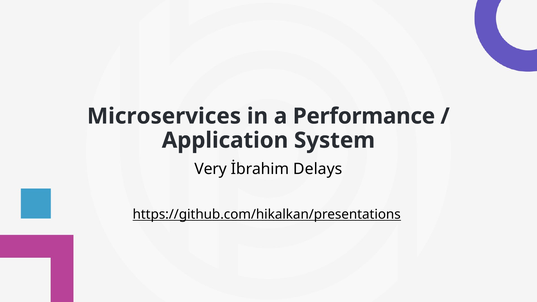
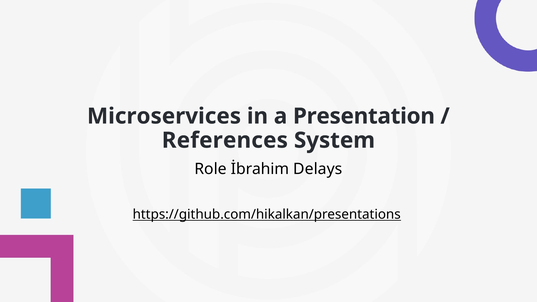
Performance: Performance -> Presentation (364, 116)
Application: Application -> References (225, 140)
Very: Very -> Role (211, 169)
